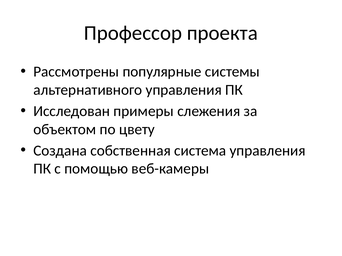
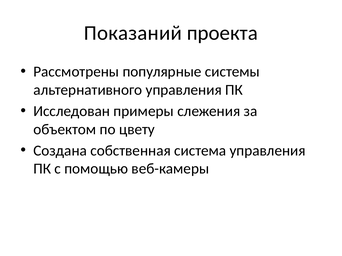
Профессор: Профессор -> Показаний (133, 33)
